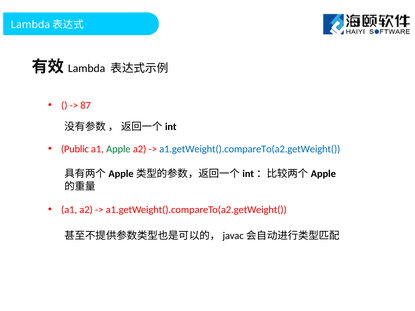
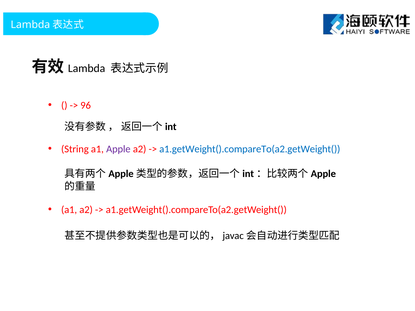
87: 87 -> 96 (86, 105)
Public: Public -> String (75, 149)
Apple colour: green -> purple (118, 149)
